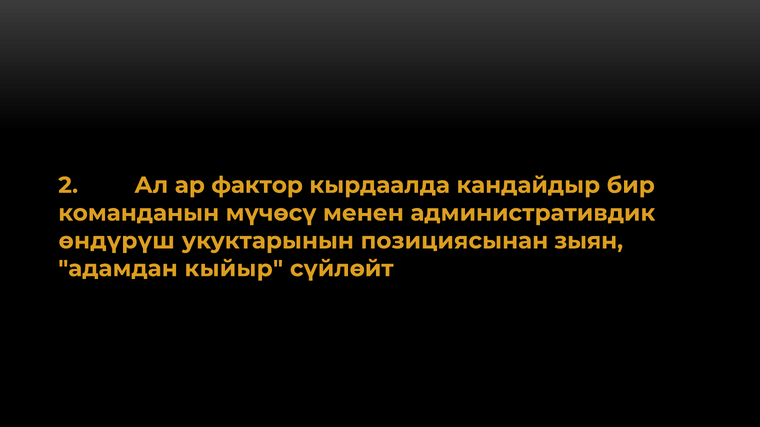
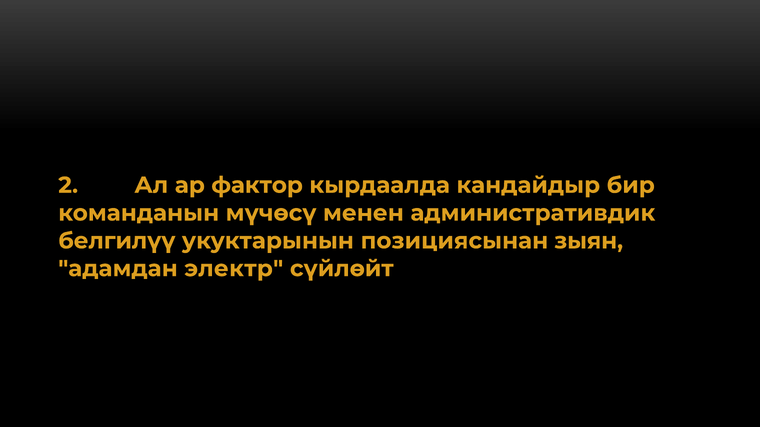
өндүрүш: өндүрүш -> белгилүү (117, 241)
кыйыр: кыйыр -> электр (234, 269)
